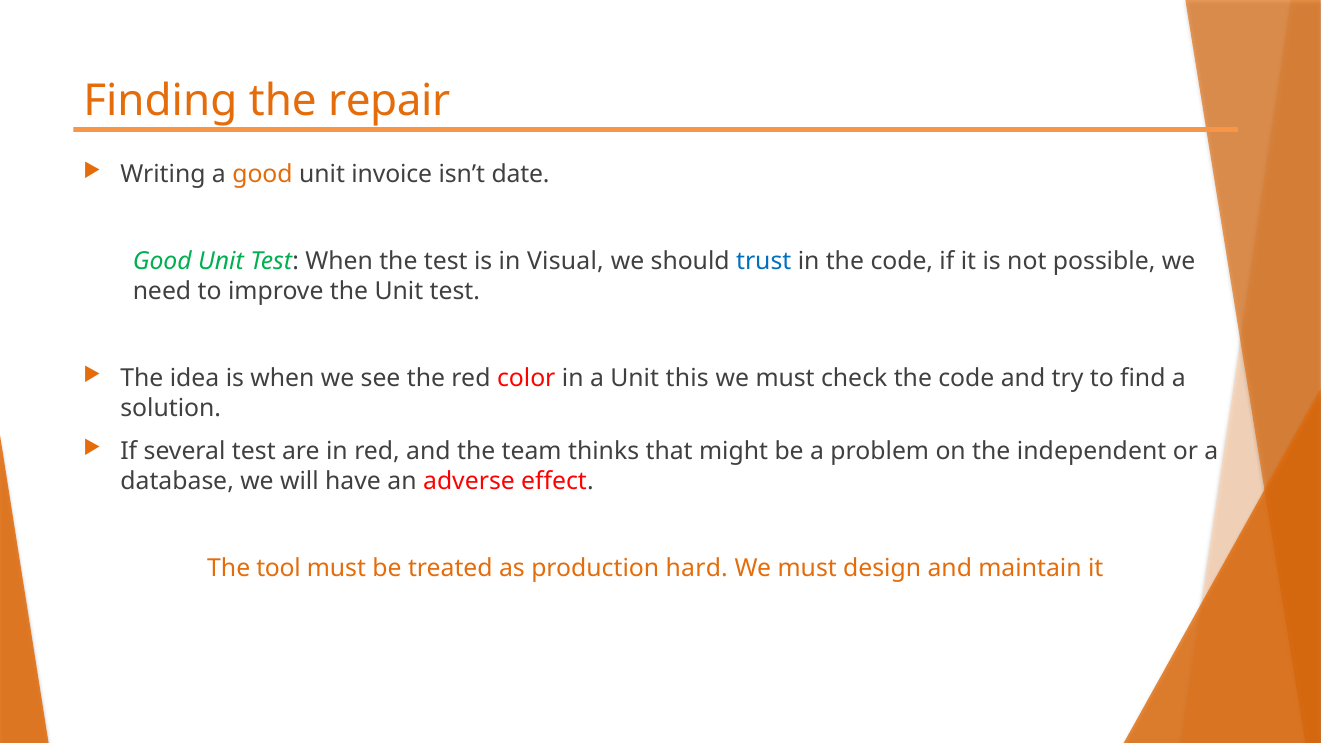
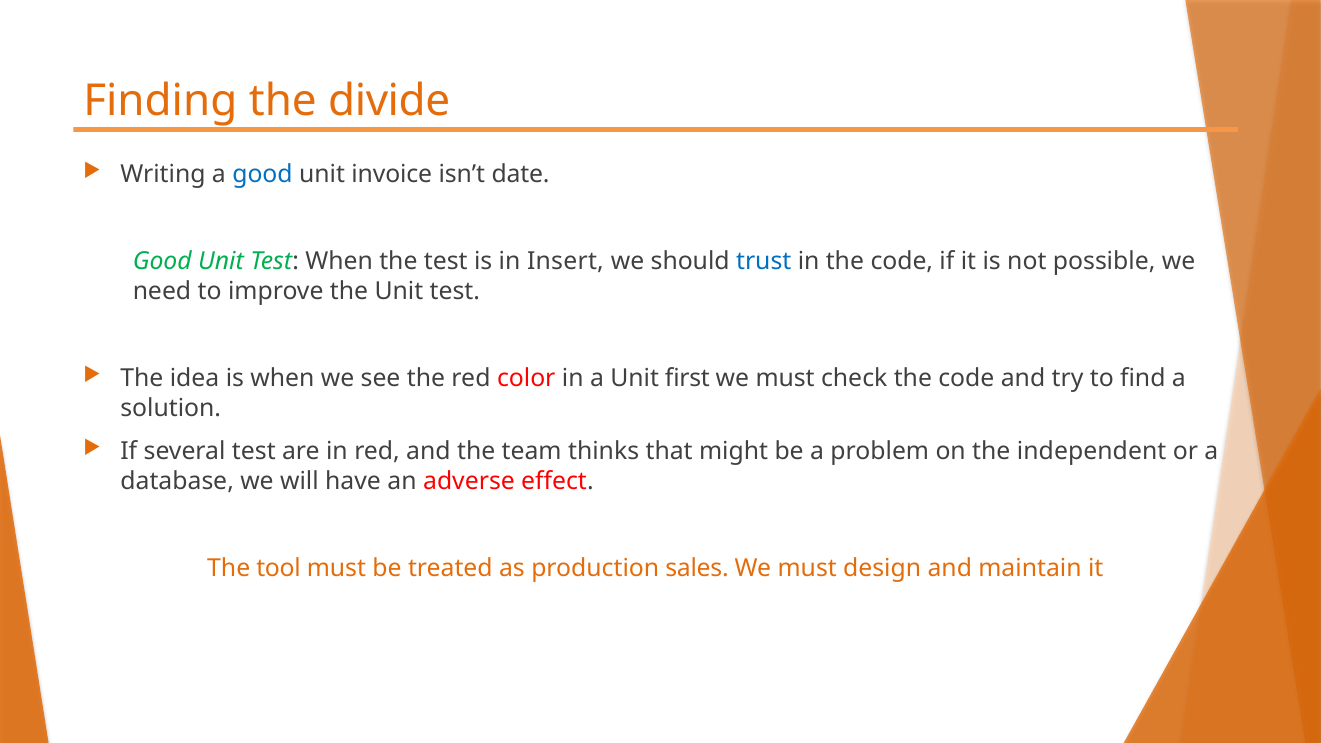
repair: repair -> divide (389, 100)
good colour: orange -> blue (262, 175)
Visual: Visual -> Insert (565, 262)
this: this -> first (687, 378)
hard: hard -> sales (697, 568)
